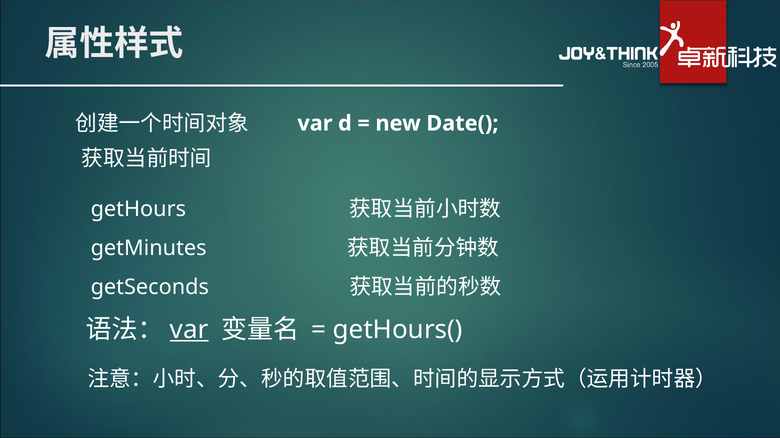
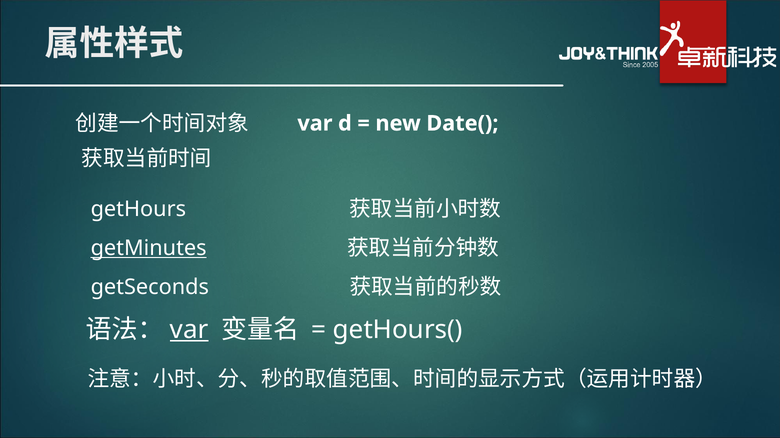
getMinutes underline: none -> present (149, 249)
